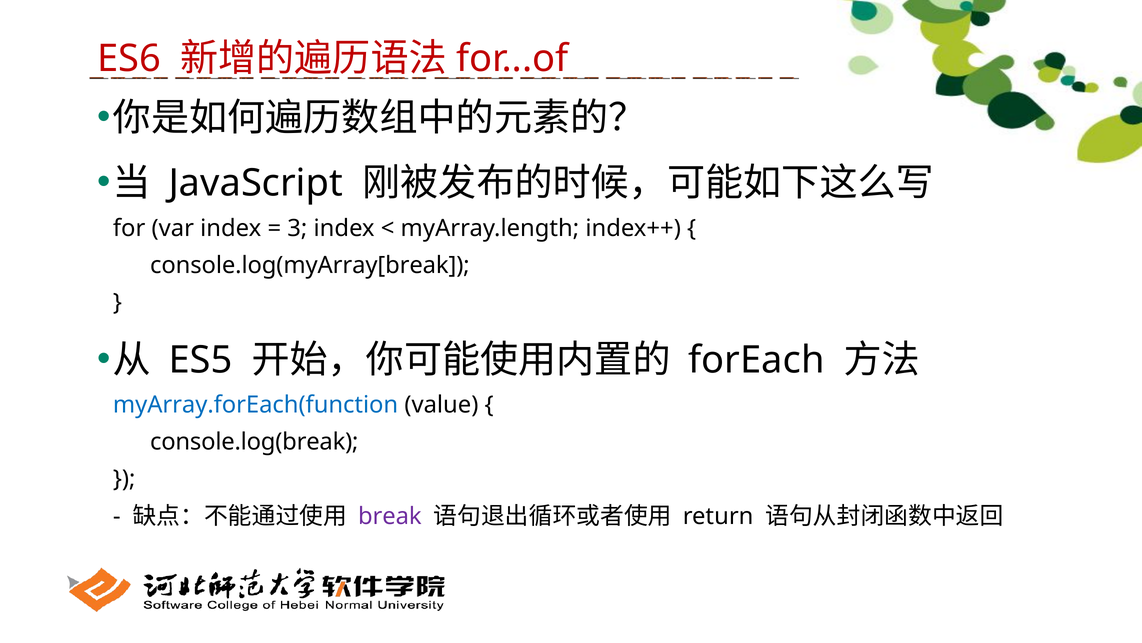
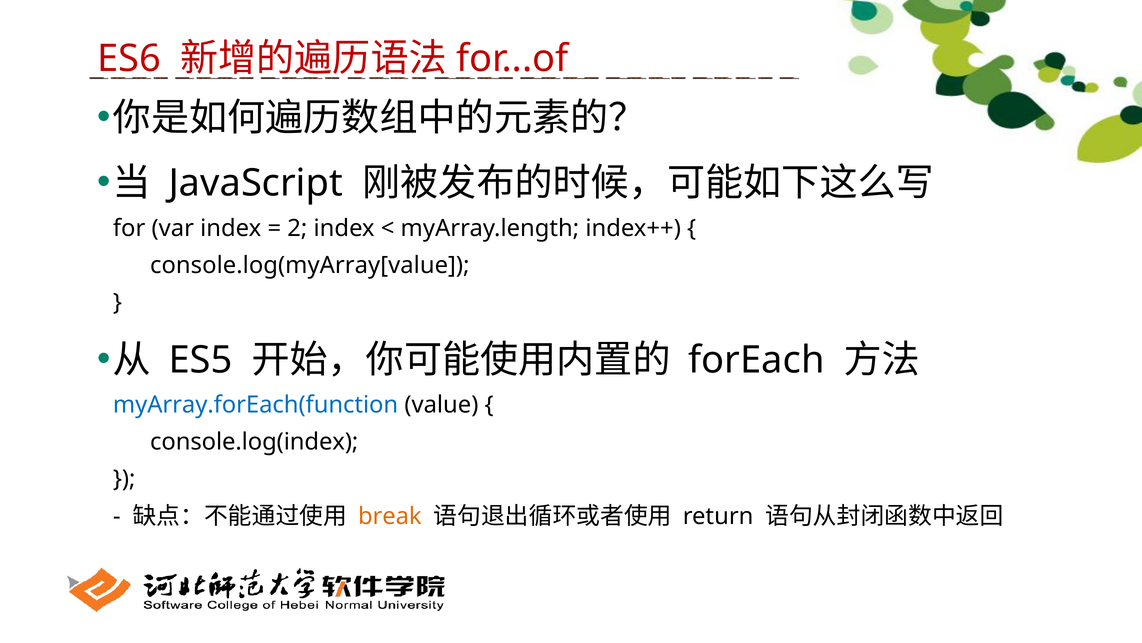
3: 3 -> 2 (297, 228)
console.log(myArray[break: console.log(myArray[break -> console.log(myArray[value (310, 265)
console.log(break: console.log(break -> console.log(index (254, 441)
break colour: purple -> orange (390, 516)
